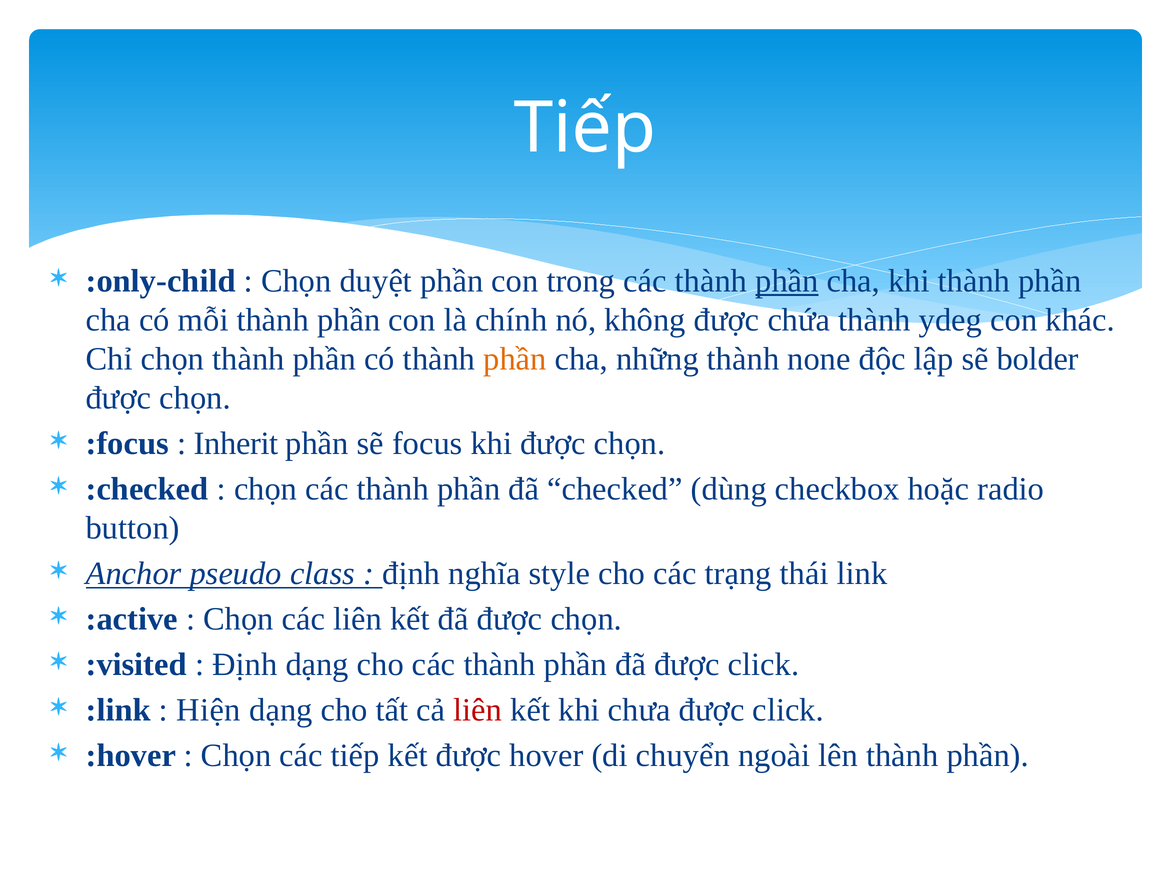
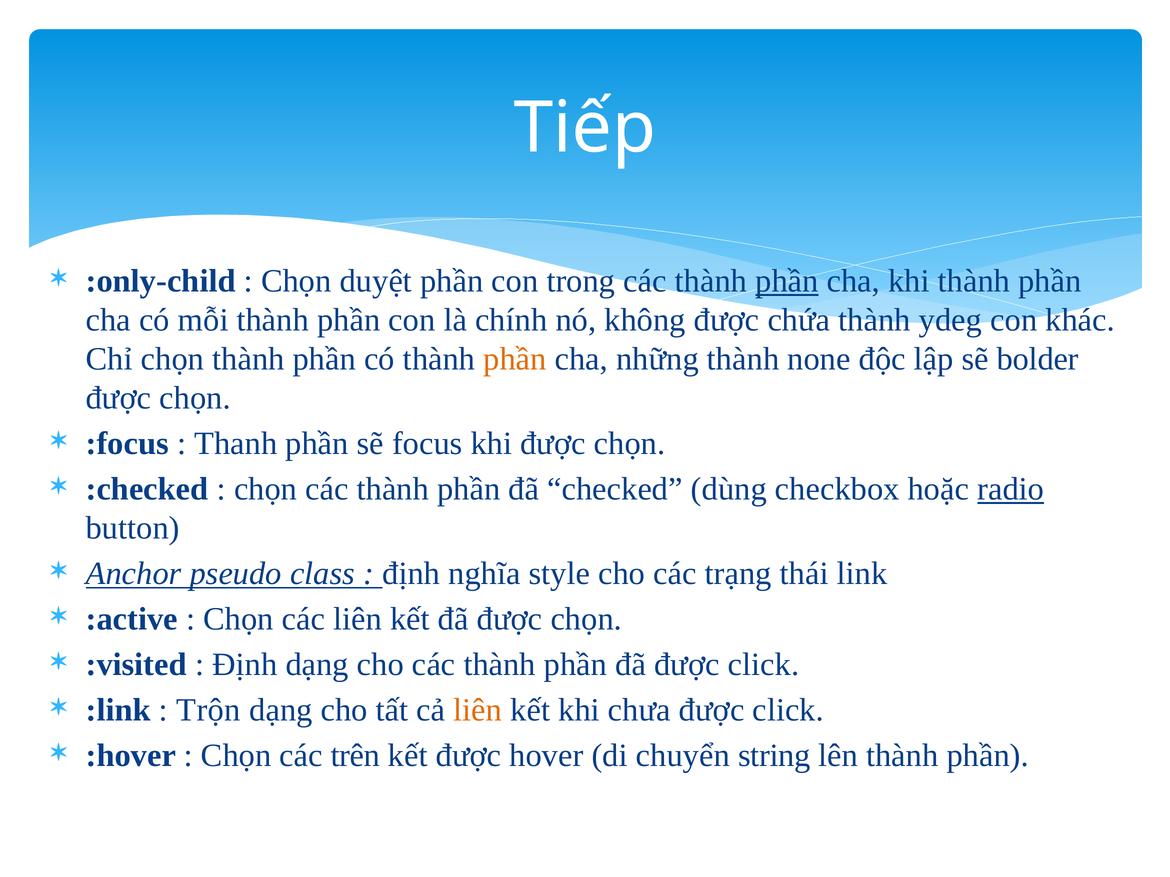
Inherit: Inherit -> Thanh (236, 444)
radio underline: none -> present (1011, 489)
Hiện: Hiện -> Trộn (208, 710)
liên colour: red -> orange (478, 710)
các tiếp: tiếp -> trên (355, 756)
ngoài: ngoài -> string (774, 756)
